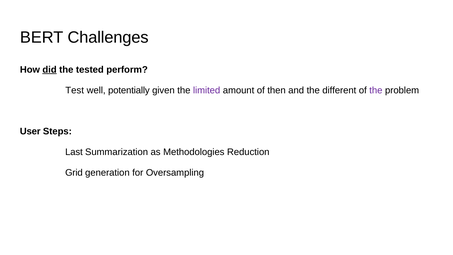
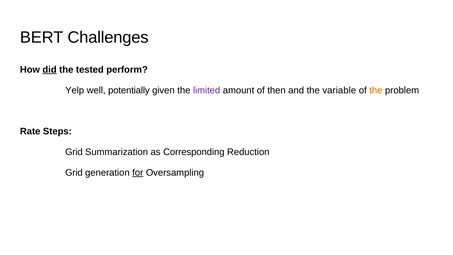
Test: Test -> Yelp (75, 90)
different: different -> variable (339, 90)
the colour: purple -> orange (376, 90)
User: User -> Rate (30, 131)
Last: Last -> Grid (74, 152)
Methodologies: Methodologies -> Corresponding (194, 152)
for underline: none -> present (138, 172)
